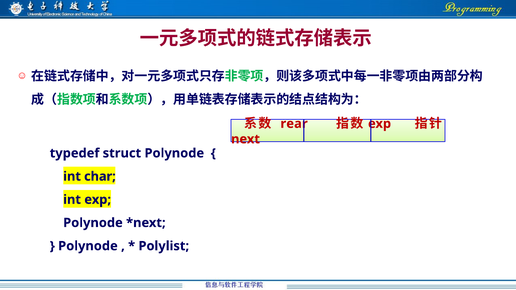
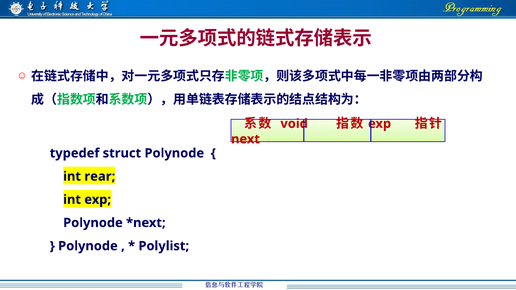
rear: rear -> void (294, 124)
char: char -> rear (100, 177)
